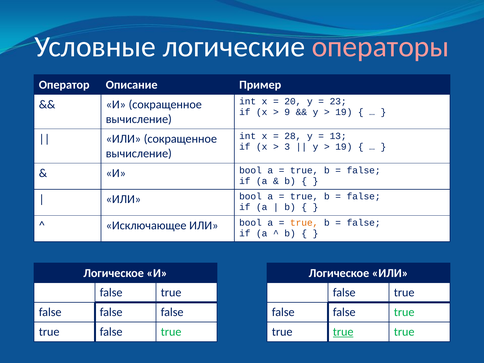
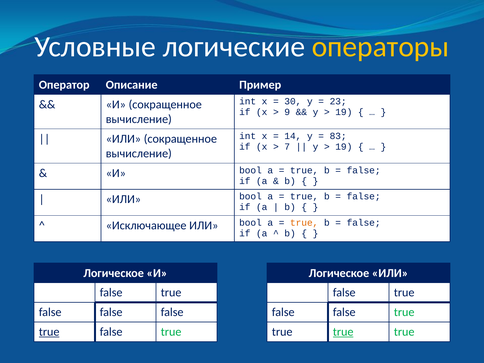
операторы colour: pink -> yellow (380, 47)
20: 20 -> 30 (293, 102)
28: 28 -> 14 (293, 136)
13: 13 -> 83 (338, 136)
3: 3 -> 7 (287, 147)
true underline: none -> present (49, 332)
